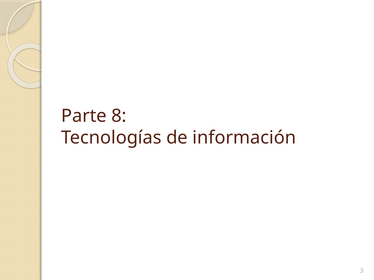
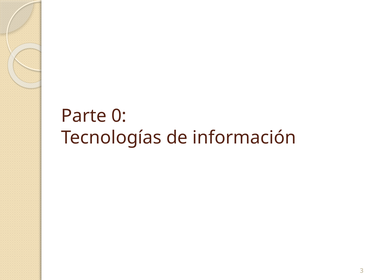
8: 8 -> 0 (119, 116)
